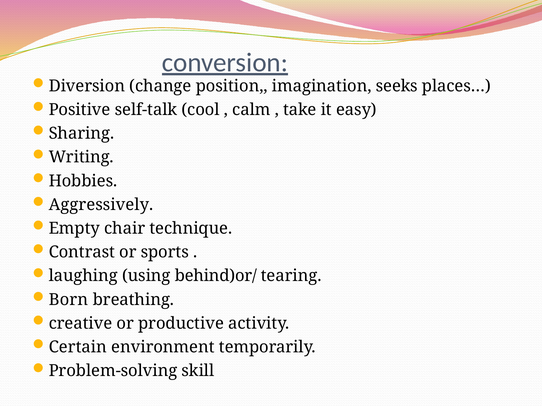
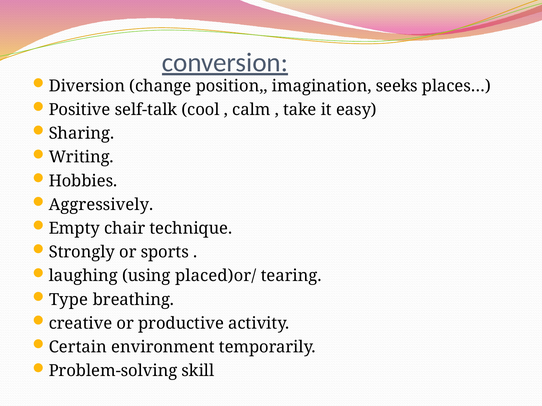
Contrast: Contrast -> Strongly (82, 252)
behind)or/: behind)or/ -> placed)or/ (216, 276)
Born: Born -> Type (69, 300)
